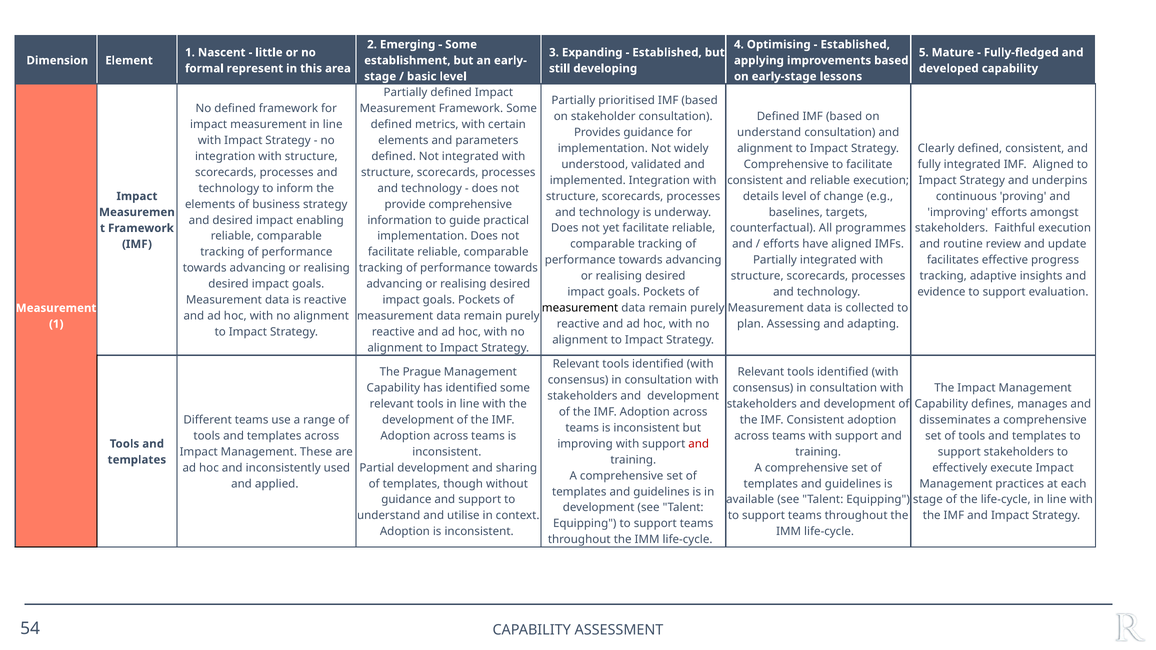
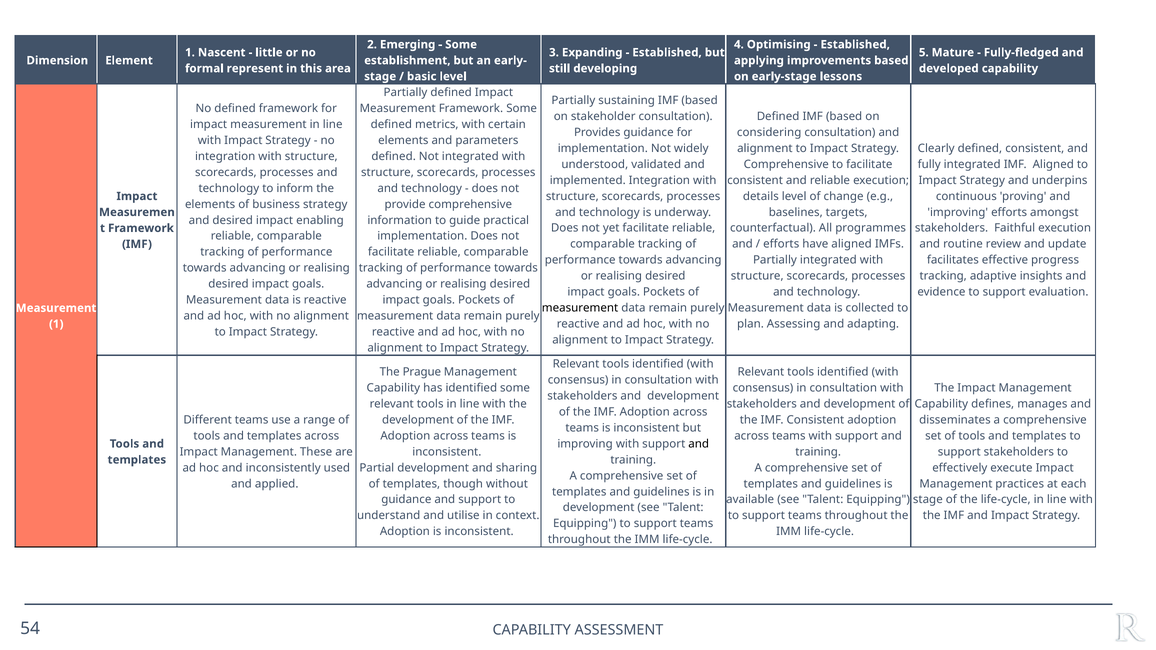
prioritised: prioritised -> sustaining (627, 100)
understand: understand -> considering (769, 132)
and colour: red -> black (699, 444)
